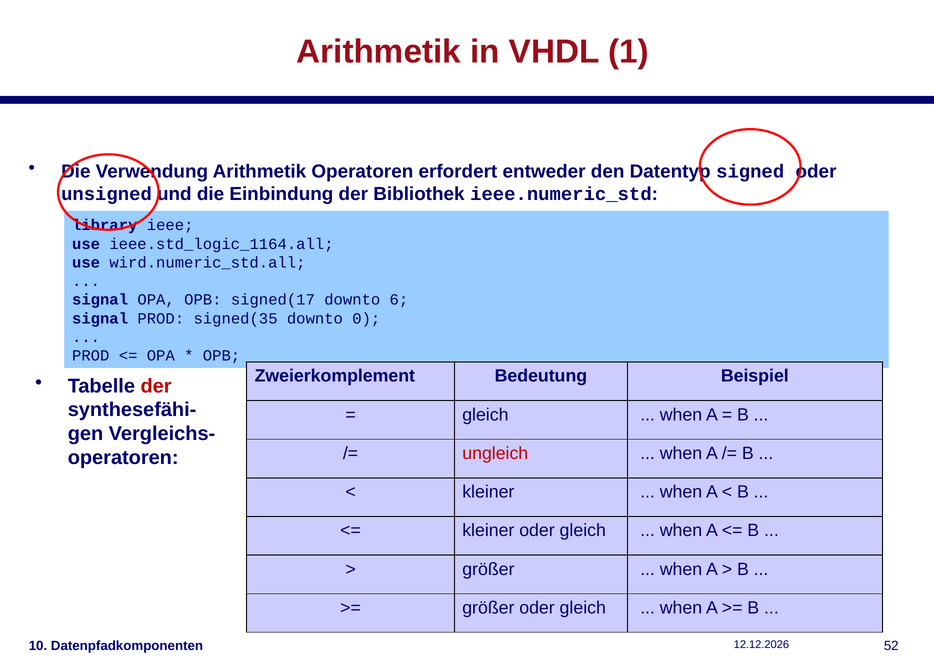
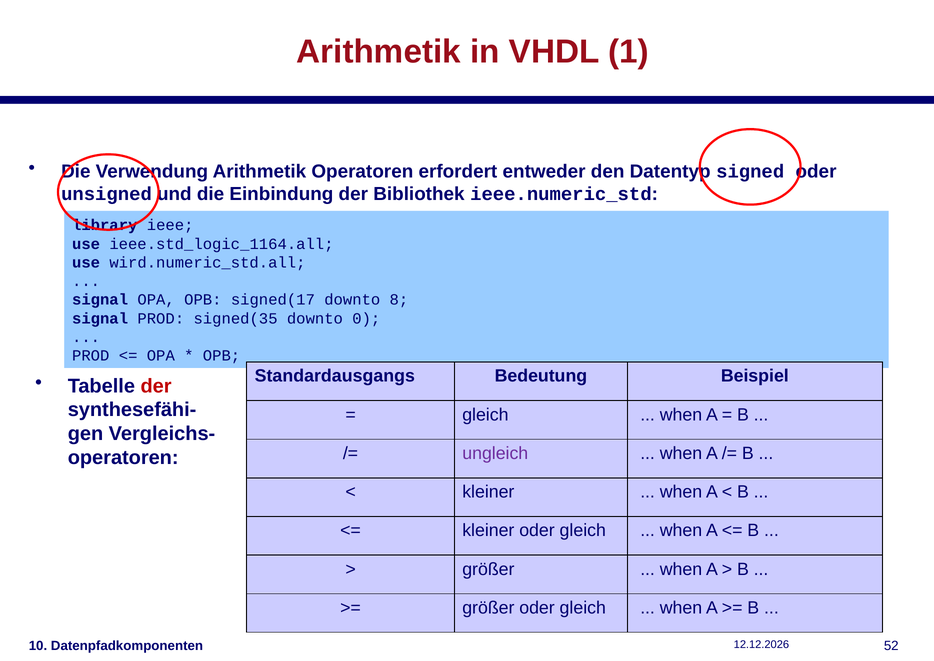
6: 6 -> 8 (399, 300)
Zweierkomplement: Zweierkomplement -> Standardausgangs (335, 376)
ungleich colour: red -> purple (495, 453)
